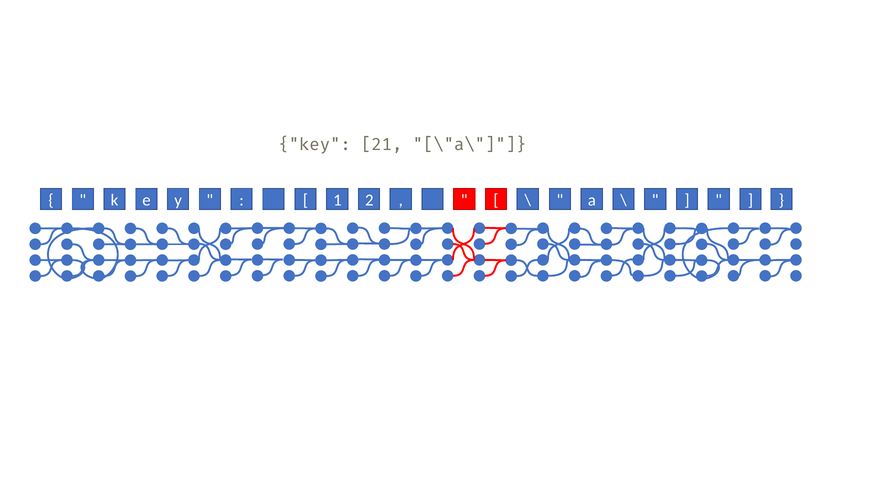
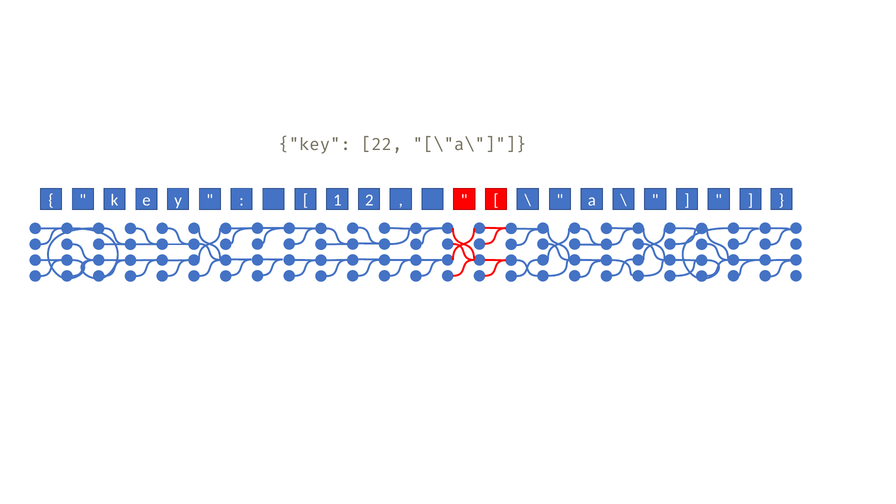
21: 21 -> 22 (382, 145)
